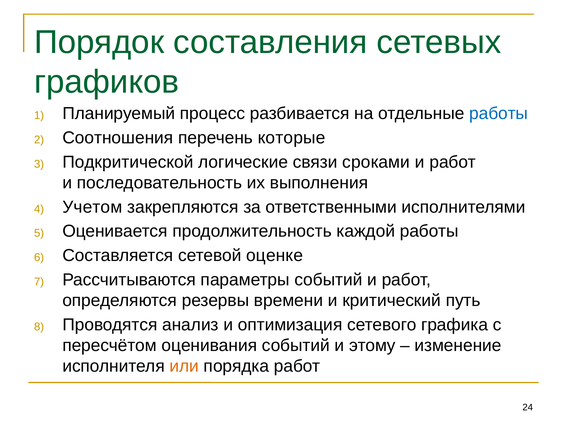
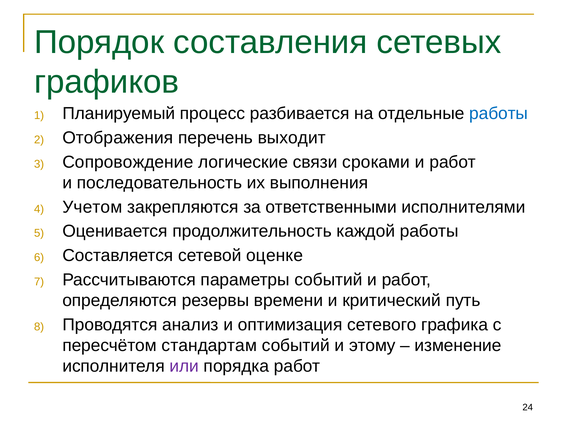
Соотношения: Соотношения -> Отображения (118, 138)
которые: которые -> выходит (292, 138)
Подкритической: Подкритической -> Сопровождение (128, 162)
оценивания: оценивания -> стандартам (209, 346)
или colour: orange -> purple (184, 366)
